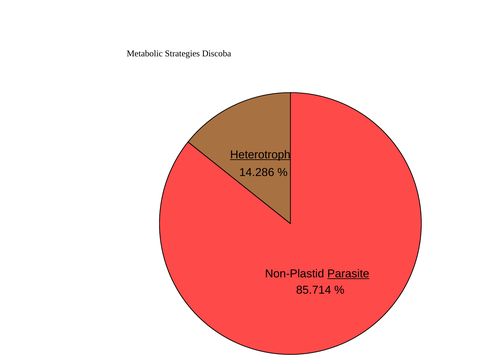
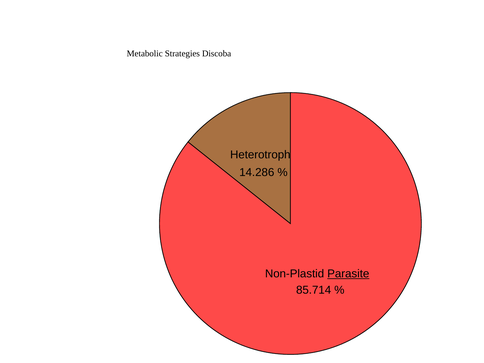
Heterotroph underline: present -> none (260, 155)
